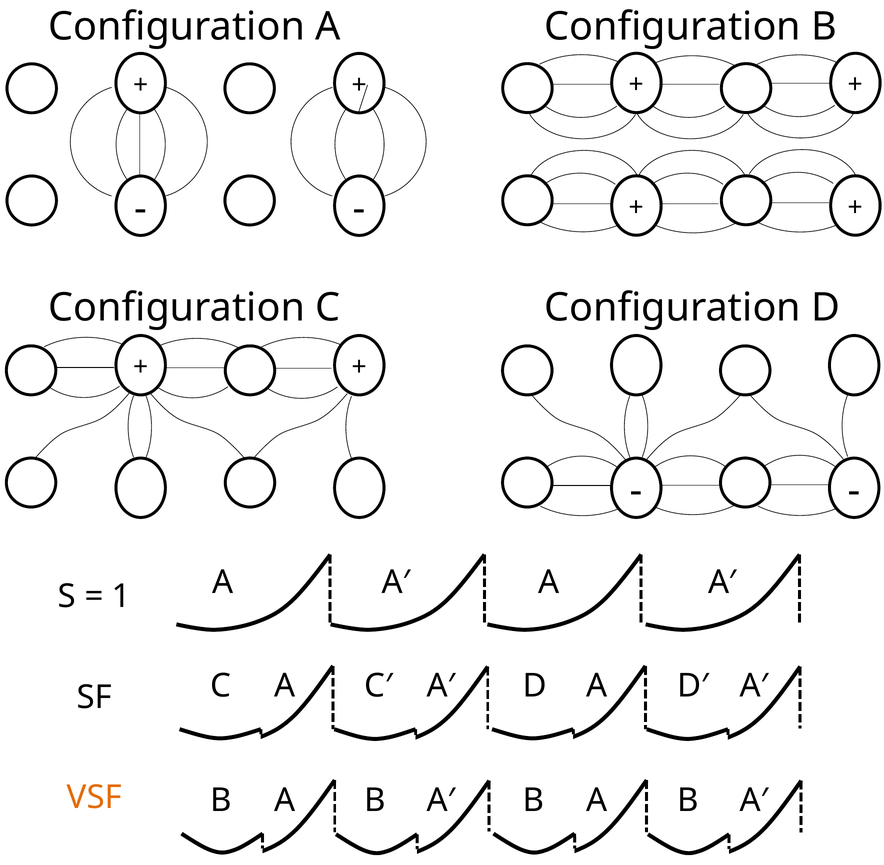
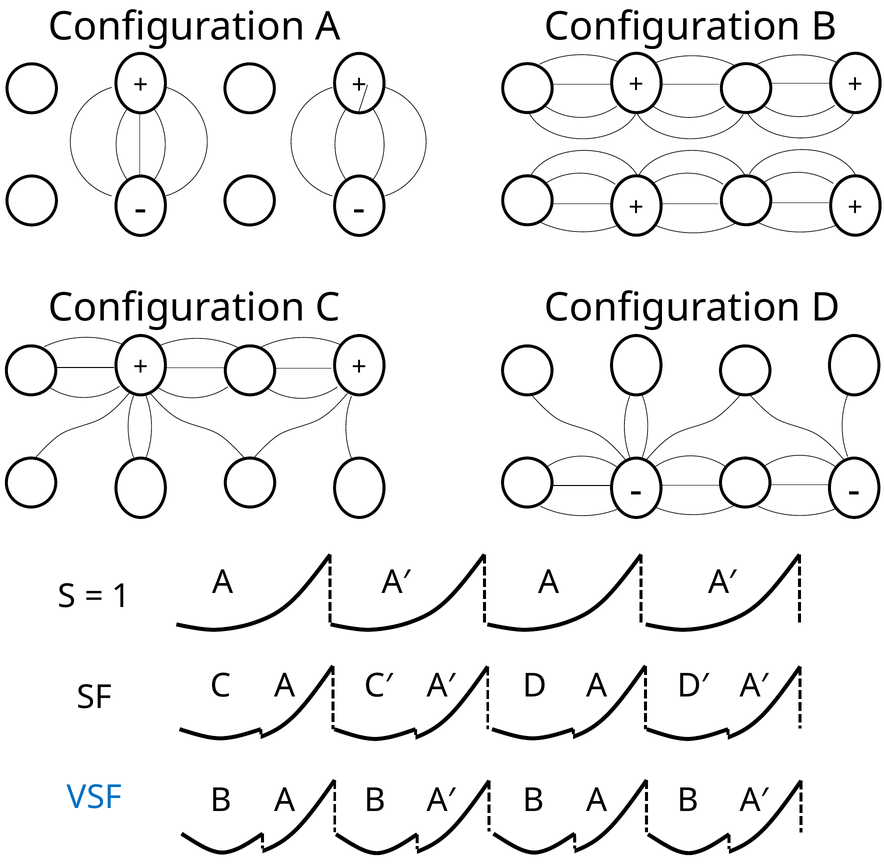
VSF colour: orange -> blue (94, 798)
